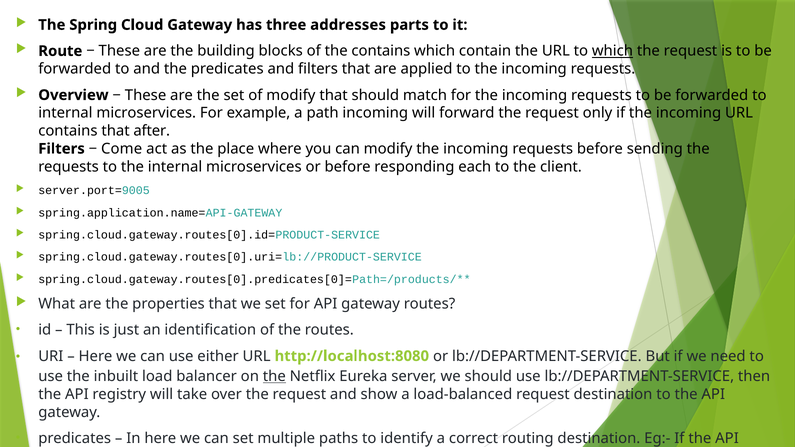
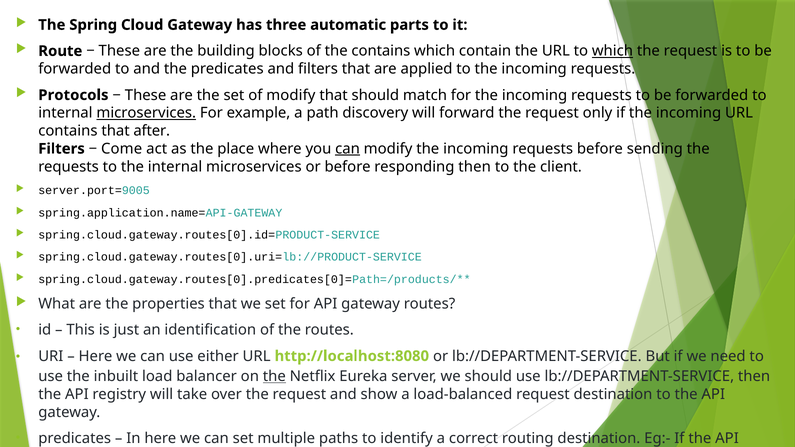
addresses: addresses -> automatic (348, 25)
Overview: Overview -> Protocols (73, 95)
microservices underline: none -> present (146, 113)
path incoming: incoming -> discovery (375, 113)
can underline: none -> present (348, 149)
responding each: each -> then (475, 167)
